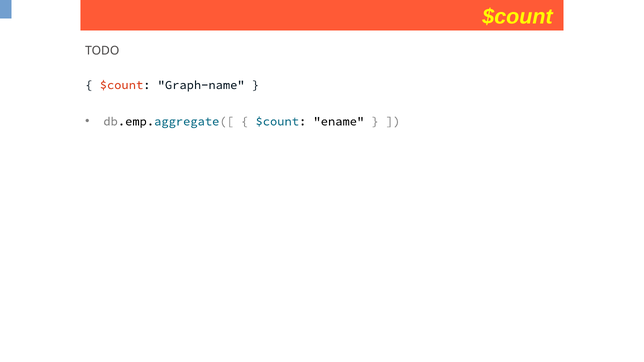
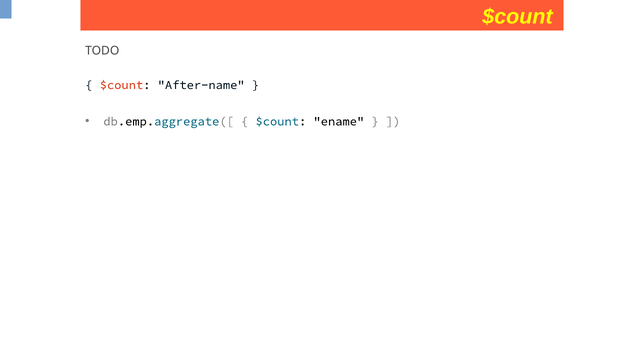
Graph-name: Graph-name -> After-name (201, 85)
